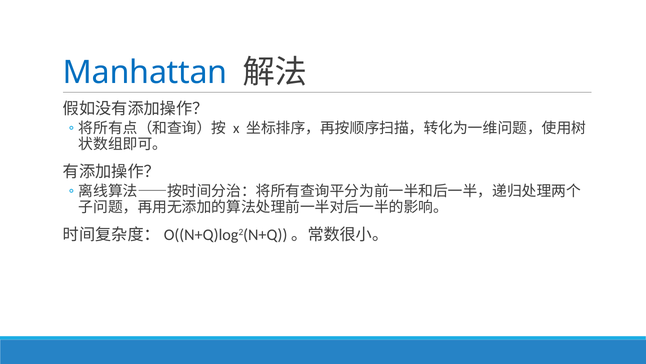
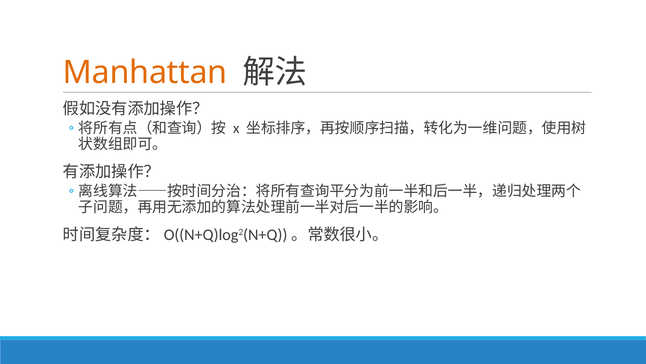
Manhattan colour: blue -> orange (145, 72)
